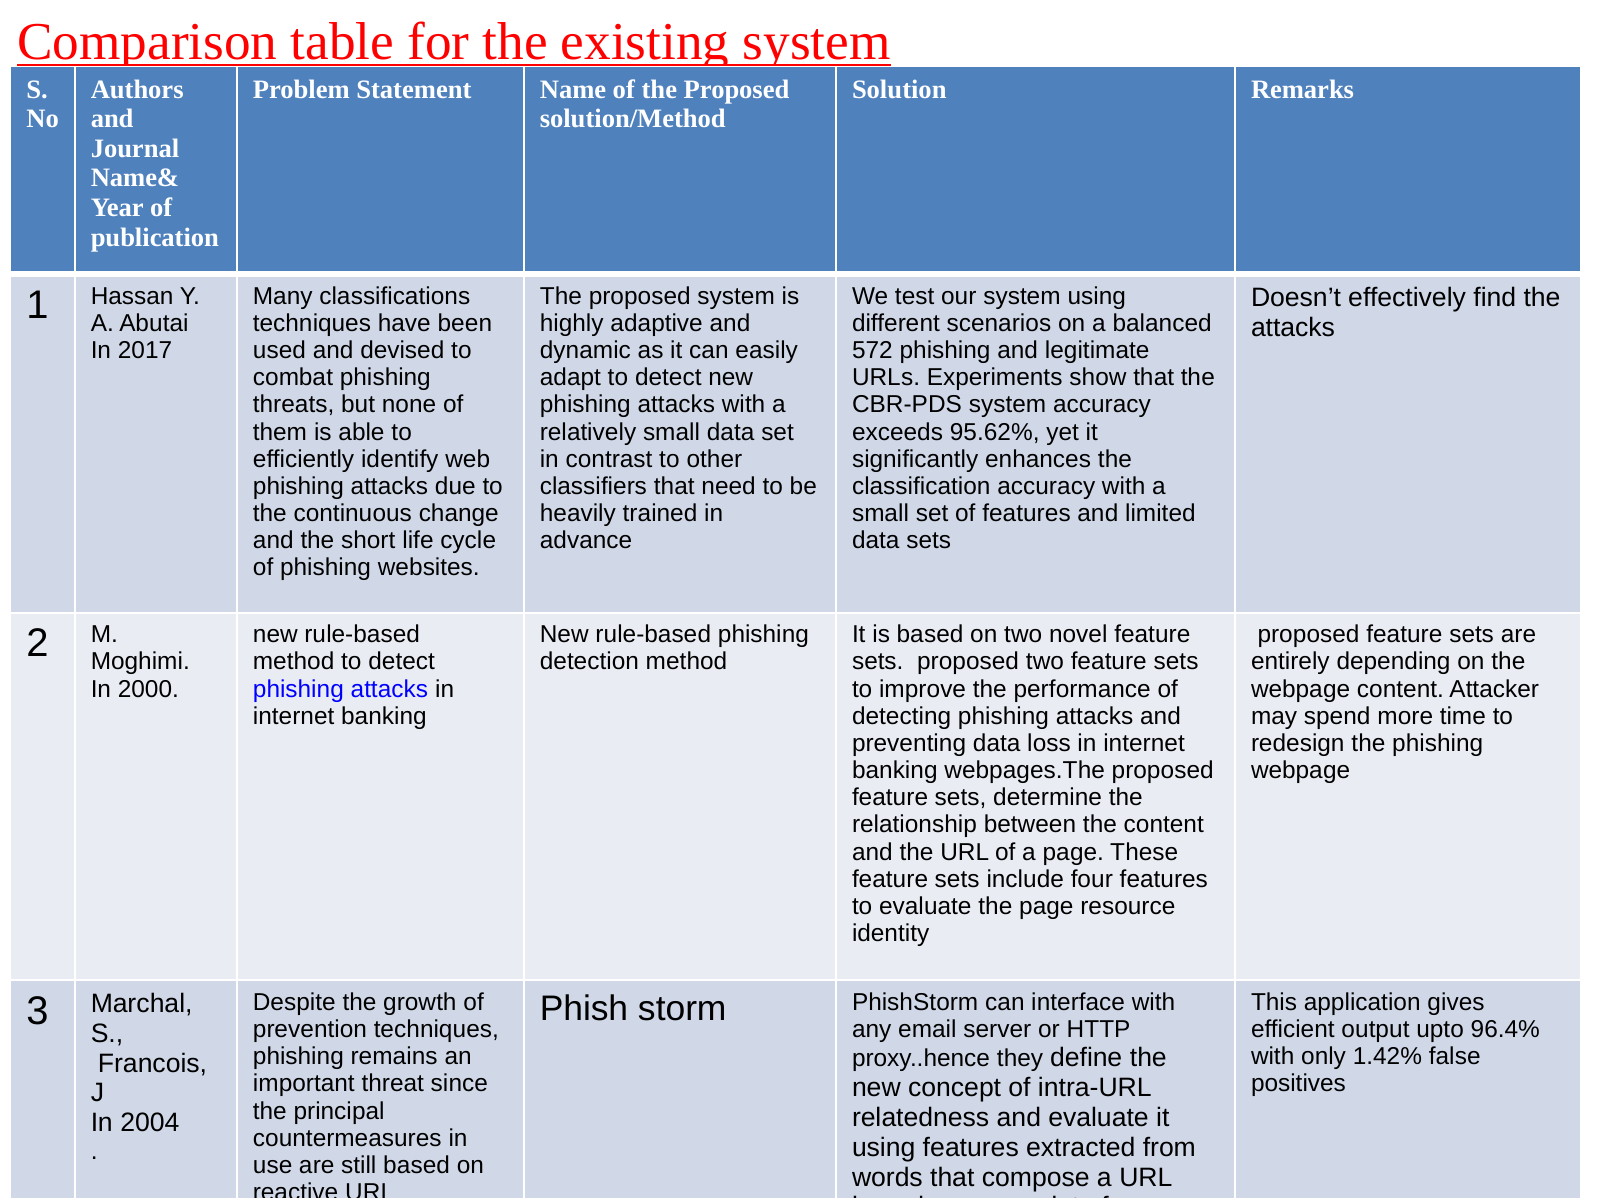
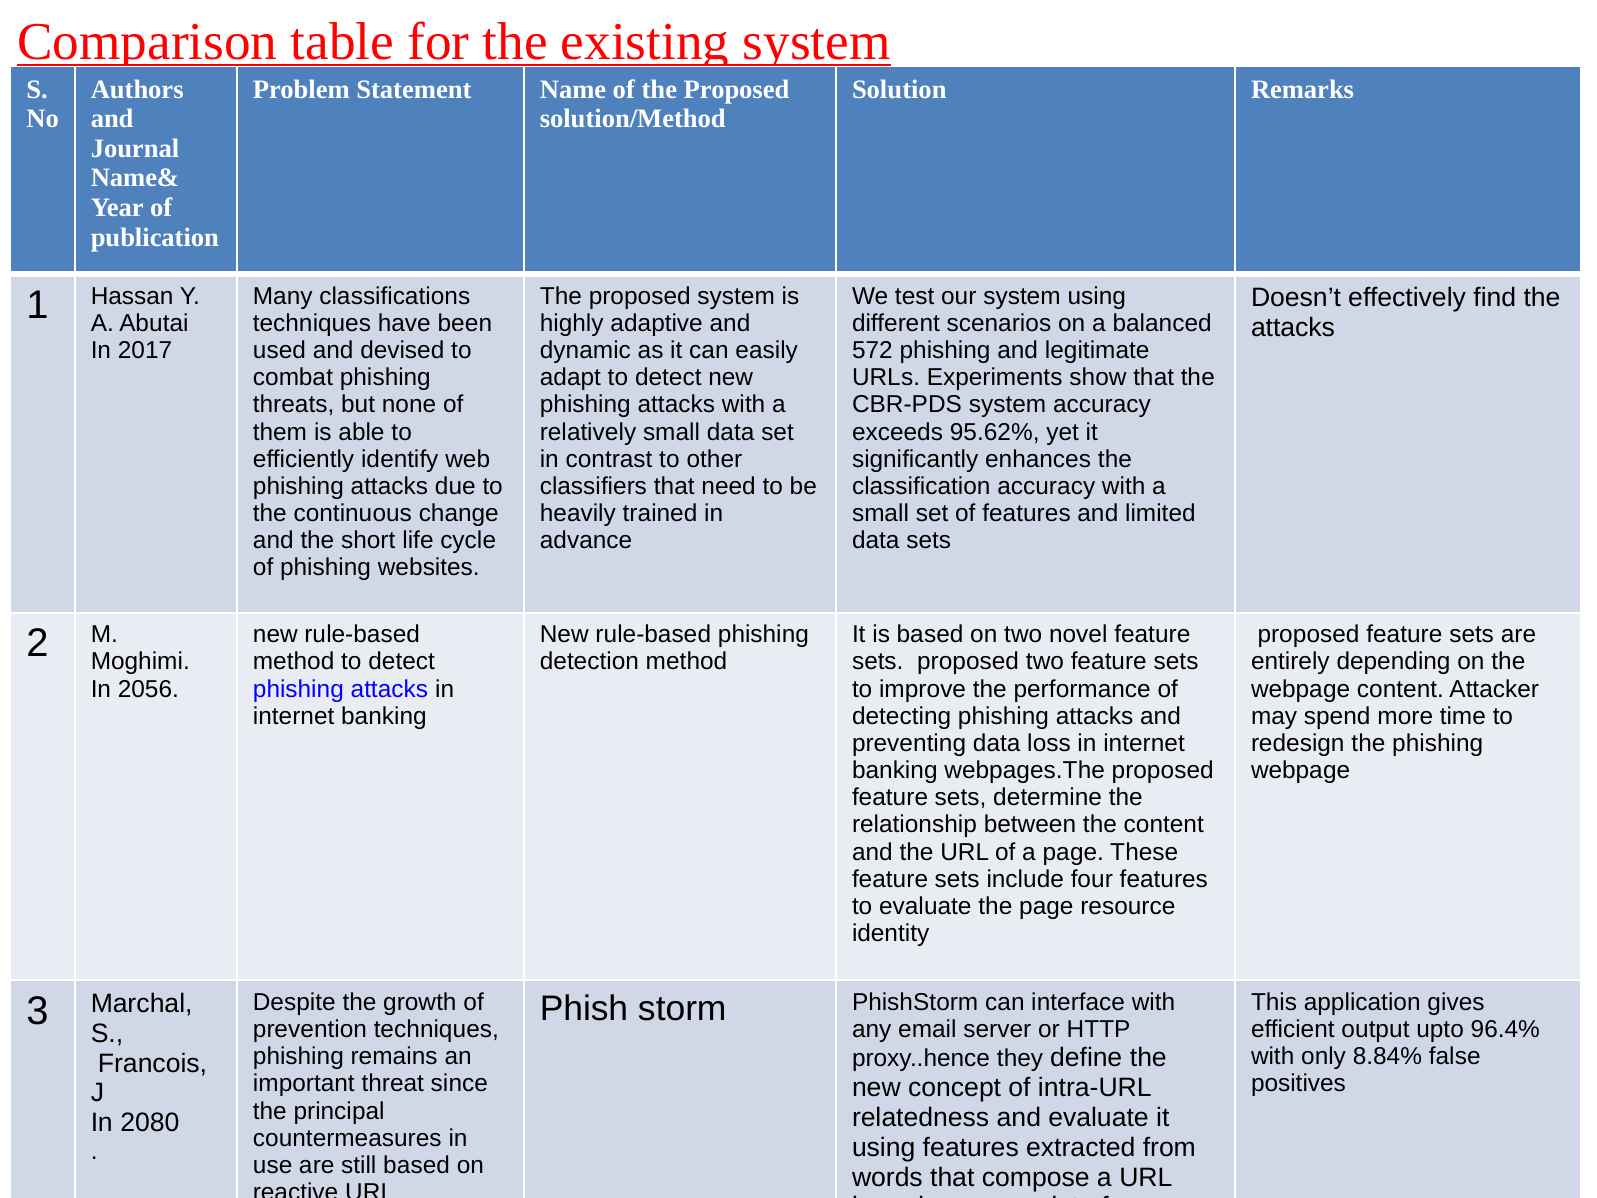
2000: 2000 -> 2056 (148, 689)
1.42%: 1.42% -> 8.84% (1387, 1056)
2004: 2004 -> 2080 (150, 1123)
